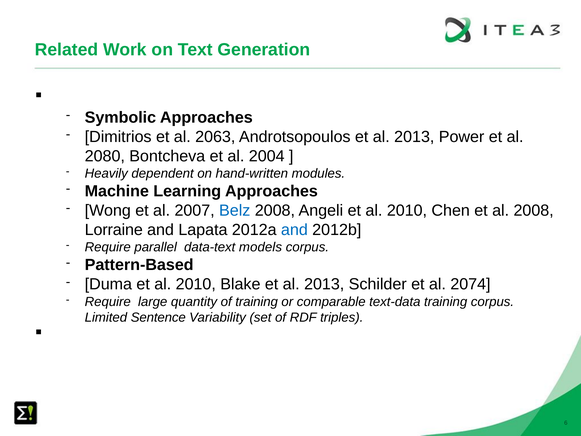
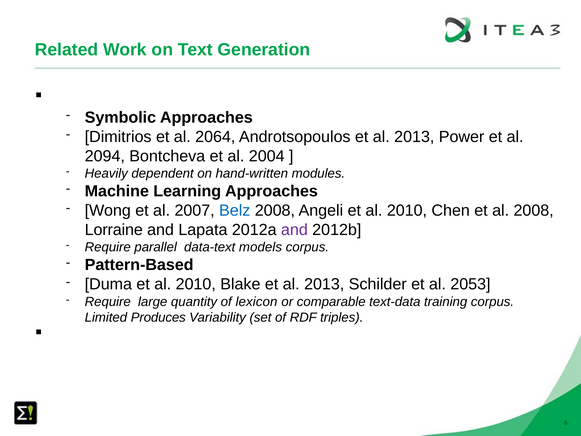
2063: 2063 -> 2064 (215, 137)
2080: 2080 -> 2094 (105, 156)
and colour: blue -> purple (294, 230)
2074: 2074 -> 2053 (470, 284)
of training: training -> lexicon (256, 301)
Sentence: Sentence -> Produces (158, 317)
